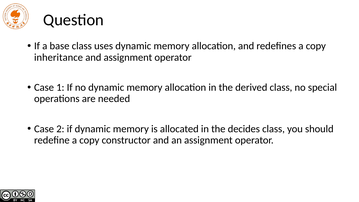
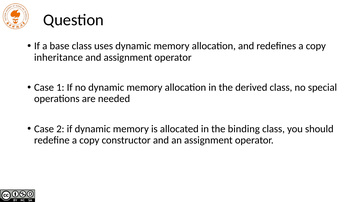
decides: decides -> binding (244, 129)
